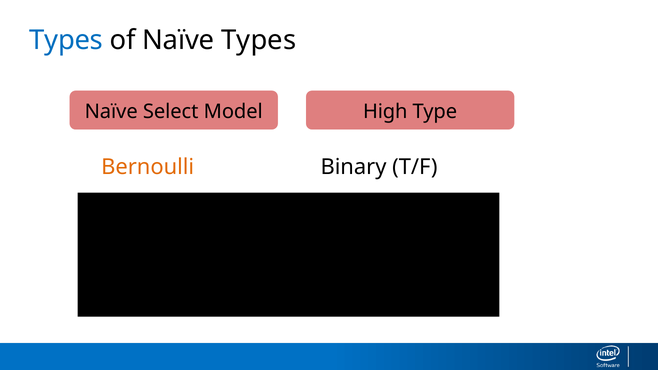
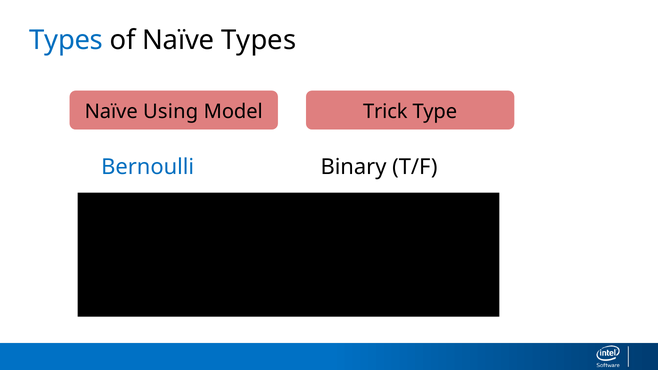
Select: Select -> Using (171, 111)
High: High -> Trick (385, 111)
Bernoulli colour: orange -> blue (148, 167)
